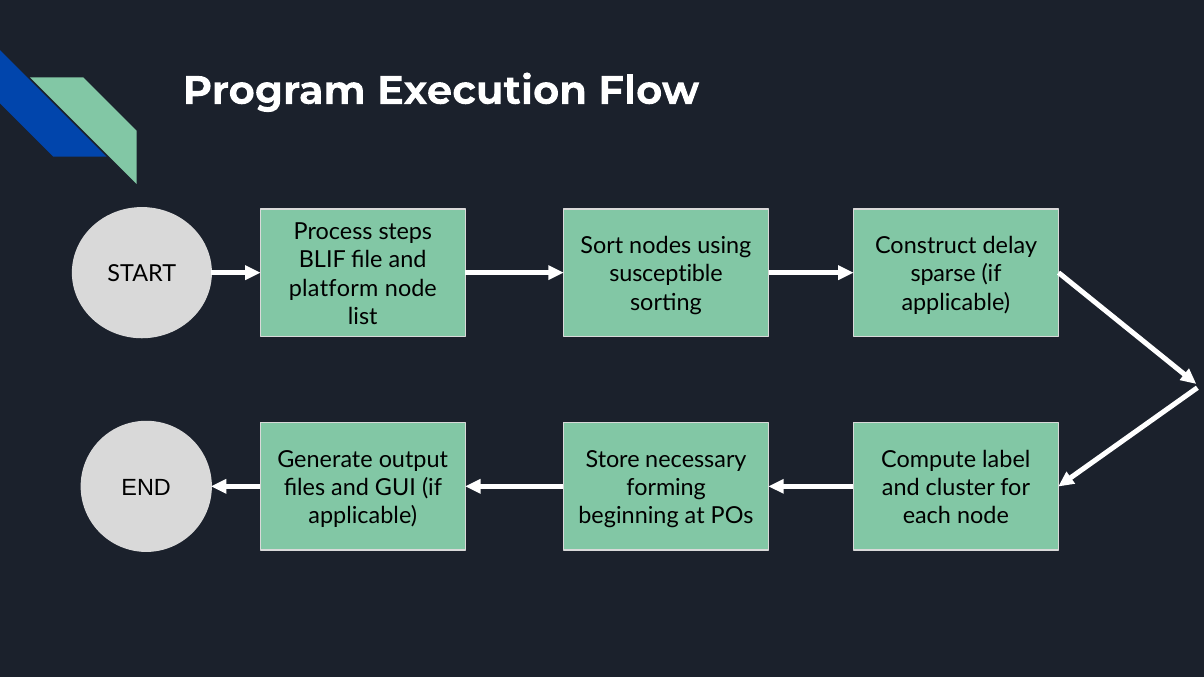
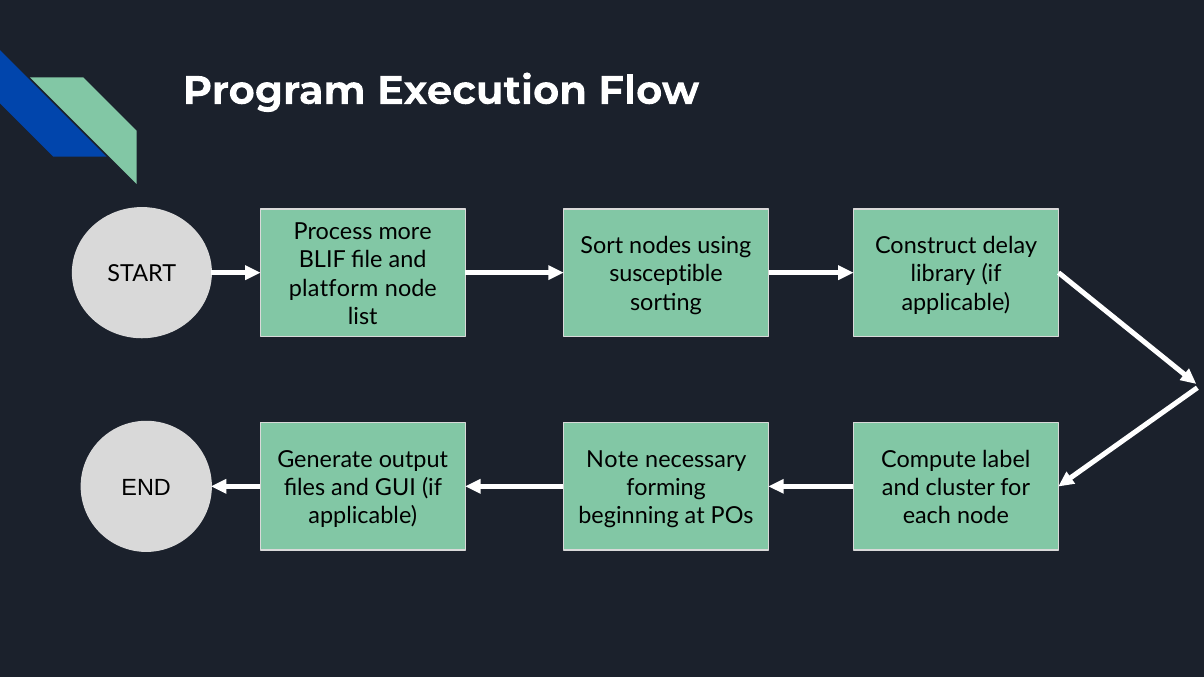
steps: steps -> more (405, 232)
sparse: sparse -> library (943, 274)
Store: Store -> Note (612, 460)
